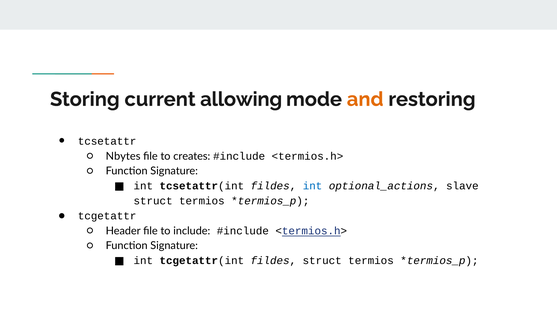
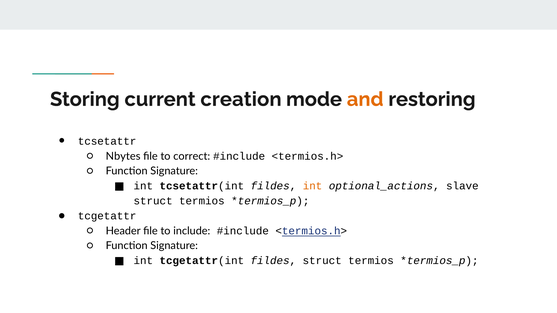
allowing: allowing -> creation (241, 99)
creates: creates -> correct (192, 156)
int colour: blue -> orange (313, 186)
